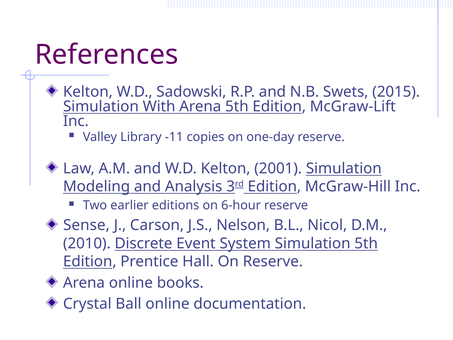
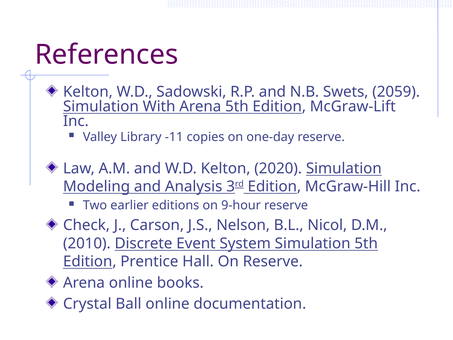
2015: 2015 -> 2059 (396, 92)
2001: 2001 -> 2020 (278, 168)
6-hour: 6-hour -> 9-hour (241, 205)
Sense: Sense -> Check (86, 225)
